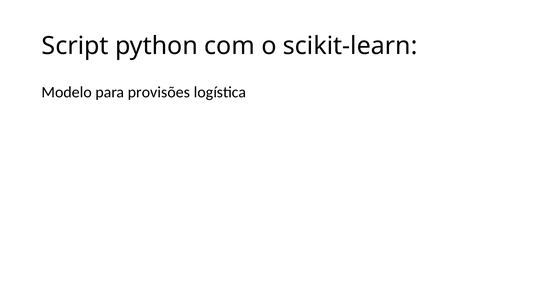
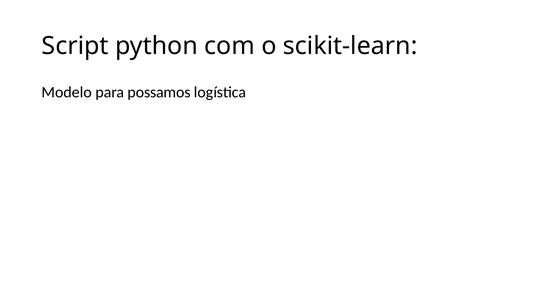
provisões: provisões -> possamos (159, 92)
